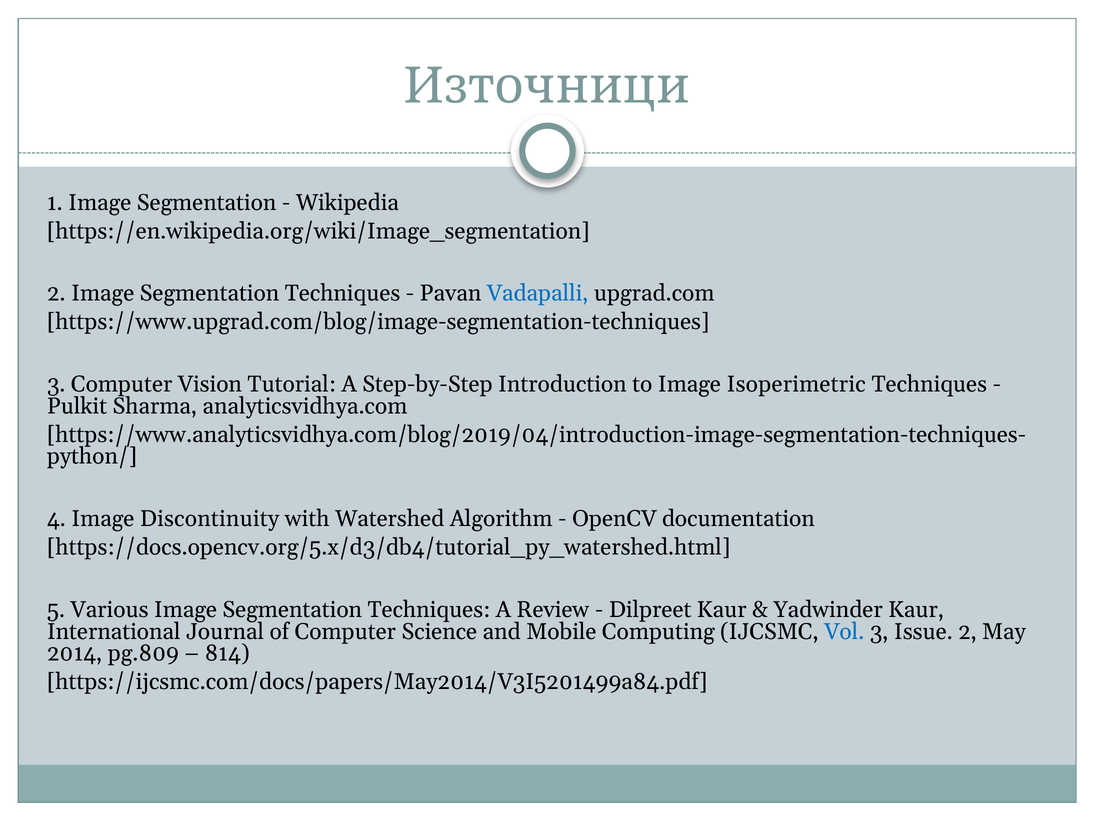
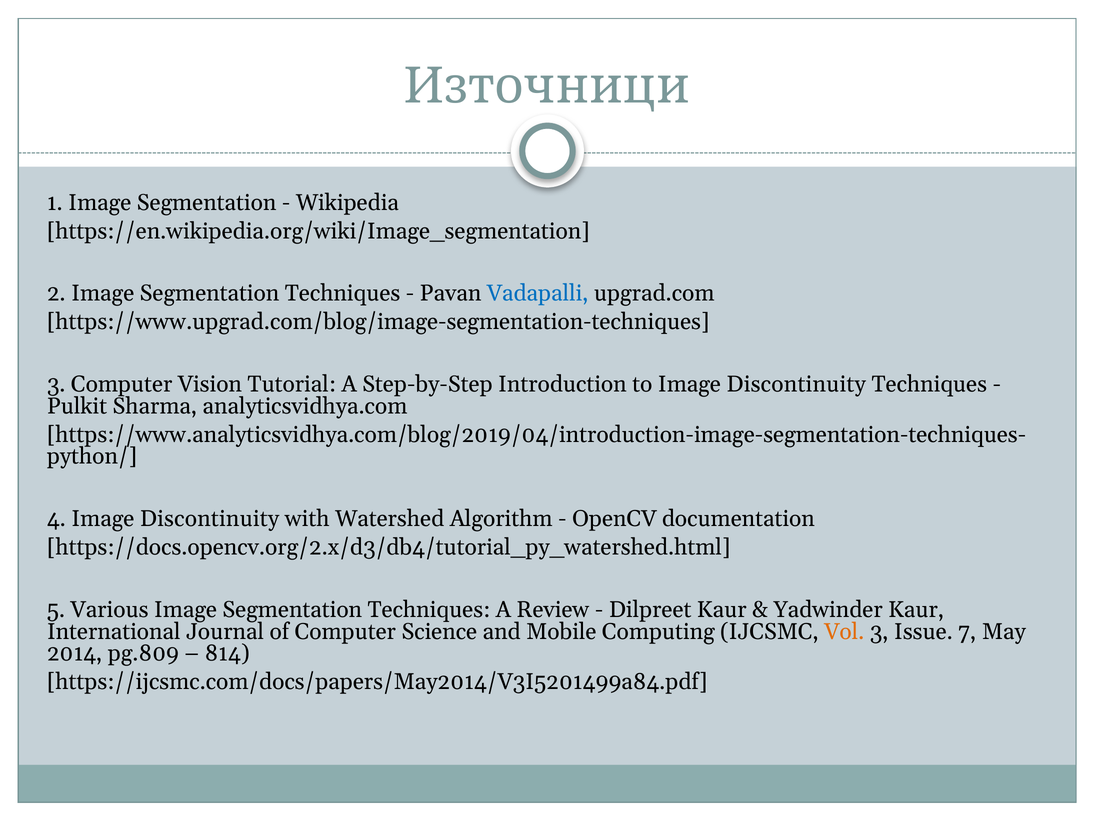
to Image Isoperimetric: Isoperimetric -> Discontinuity (796, 384)
https://docs.opencv.org/5.x/d3/db4/tutorial_py_watershed.html: https://docs.opencv.org/5.x/d3/db4/tutorial_py_watershed.html -> https://docs.opencv.org/2.x/d3/db4/tutorial_py_watershed.html (389, 547)
Vol colour: blue -> orange (844, 632)
Issue 2: 2 -> 7 (967, 632)
